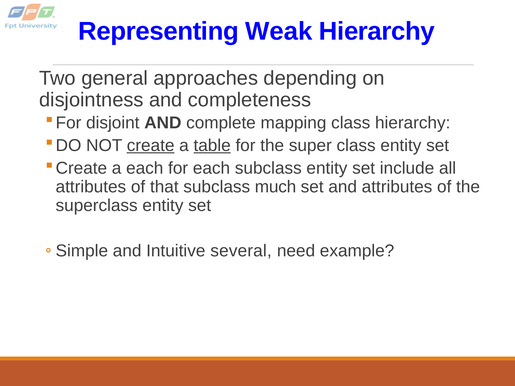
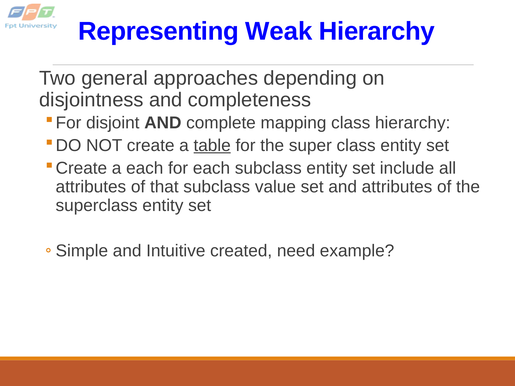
create underline: present -> none (151, 146)
much: much -> value (275, 187)
several: several -> created (241, 251)
